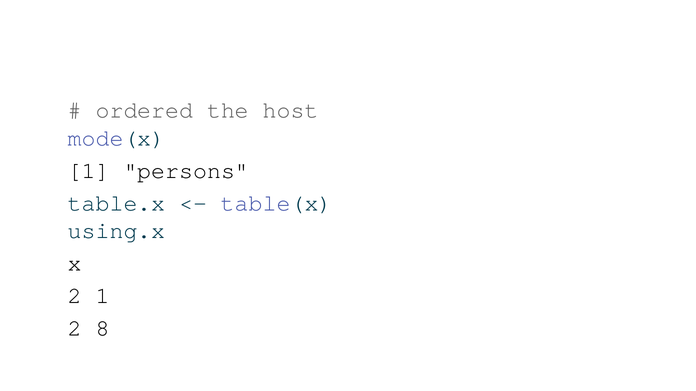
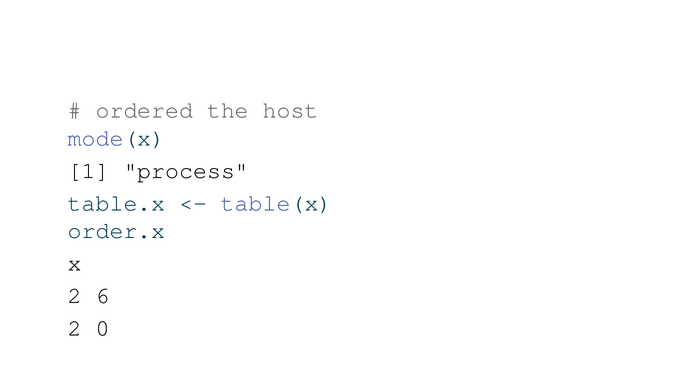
persons: persons -> process (186, 171)
using.x: using.x -> order.x (117, 231)
2 1: 1 -> 6 (103, 296)
8: 8 -> 0 (103, 328)
